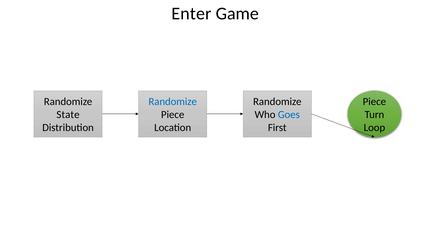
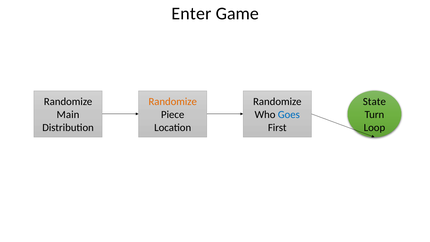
Randomize colour: blue -> orange (173, 102)
Piece: Piece -> State (374, 102)
State: State -> Main (68, 115)
